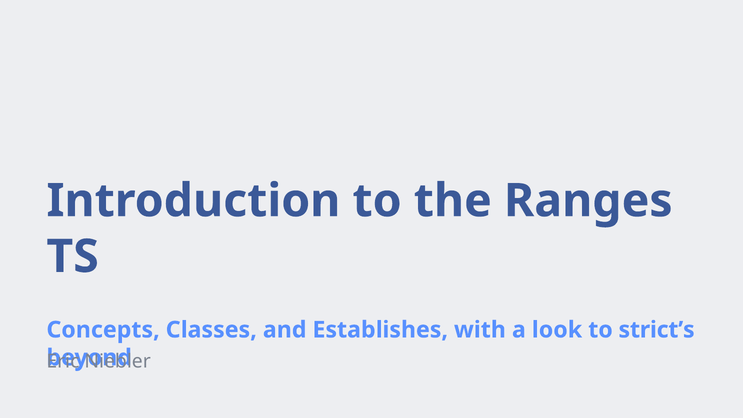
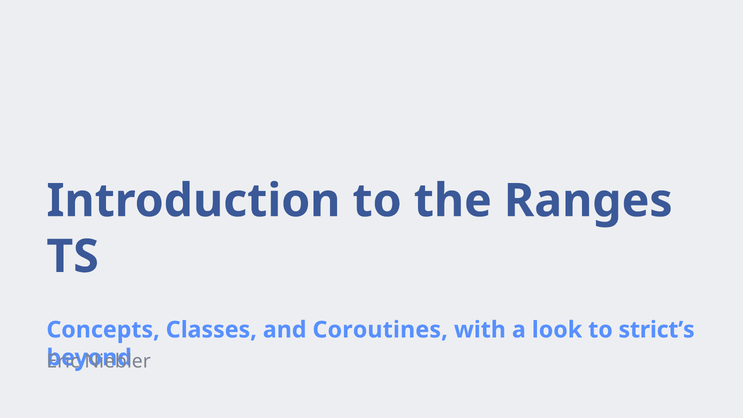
Establishes: Establishes -> Coroutines (380, 330)
